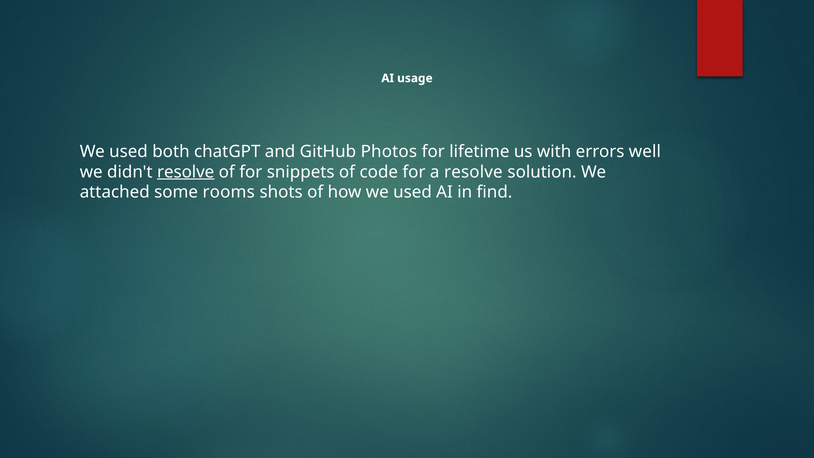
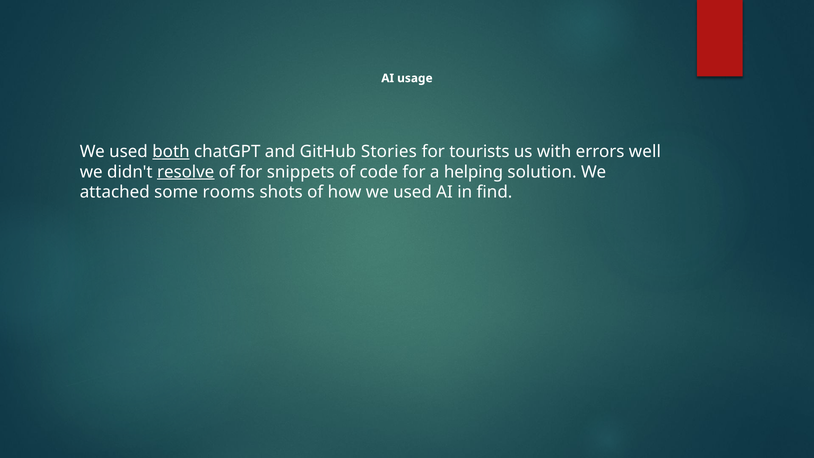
both underline: none -> present (171, 151)
Photos: Photos -> Stories (389, 151)
lifetime: lifetime -> tourists (479, 151)
a resolve: resolve -> helping (474, 172)
